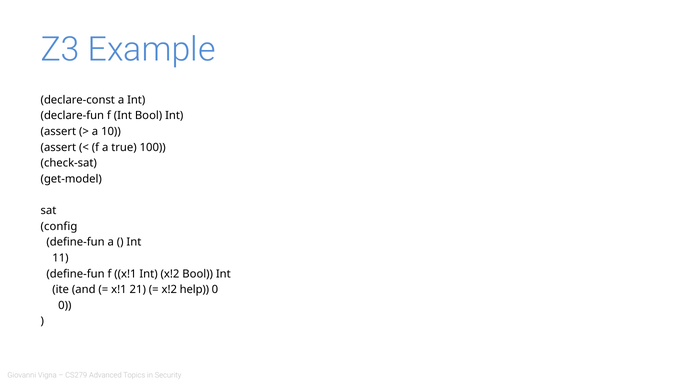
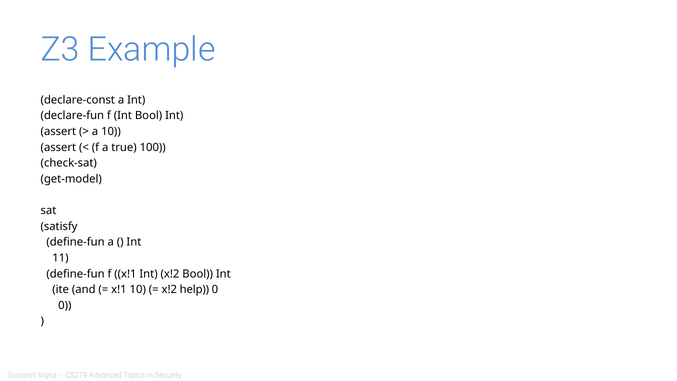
config: config -> satisfy (59, 226)
x!1 21: 21 -> 10 (138, 289)
